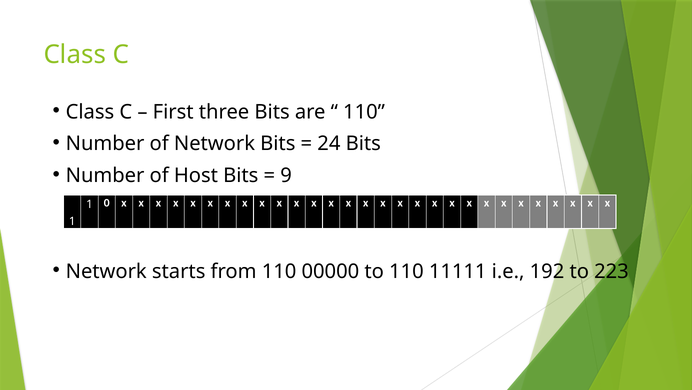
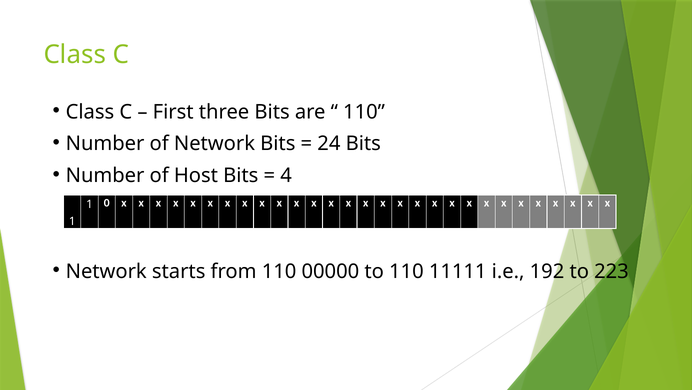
9: 9 -> 4 (286, 175)
